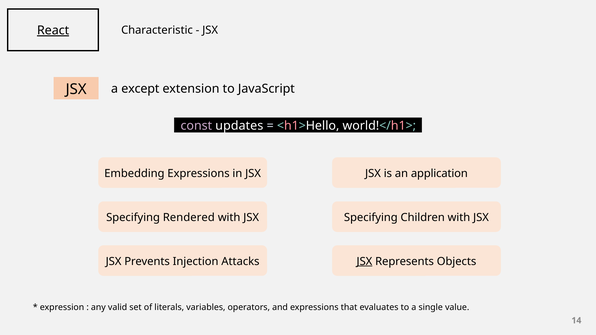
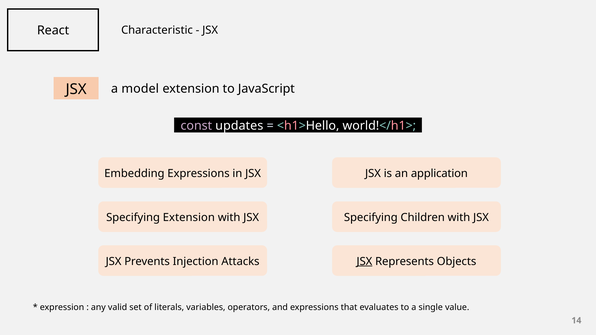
React underline: present -> none (53, 30)
except: except -> model (140, 89)
Specifying Rendered: Rendered -> Extension (189, 218)
